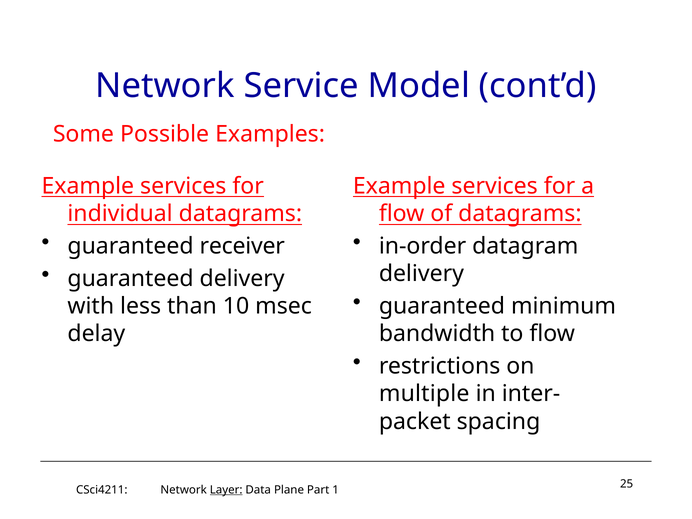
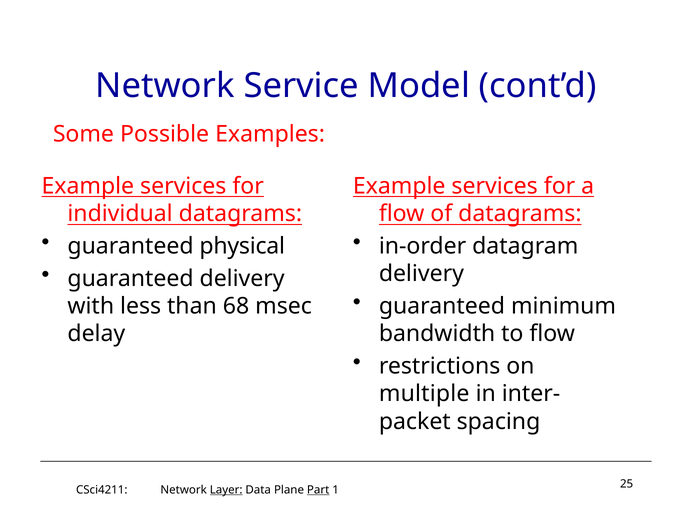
receiver: receiver -> physical (242, 246)
10: 10 -> 68 (236, 306)
Part underline: none -> present (318, 490)
